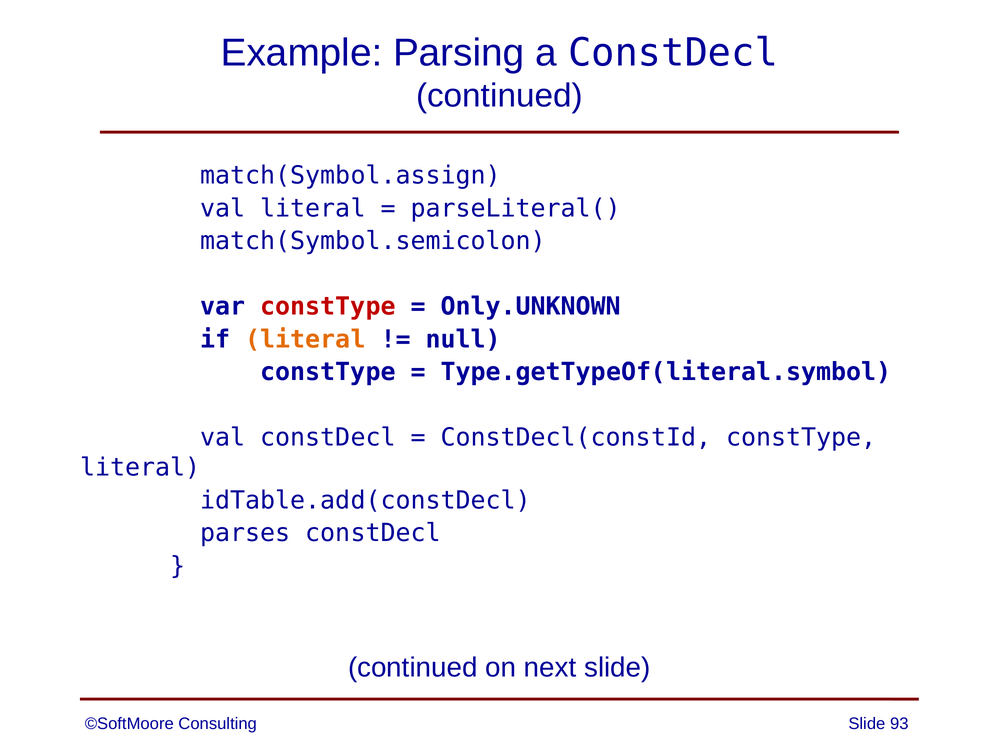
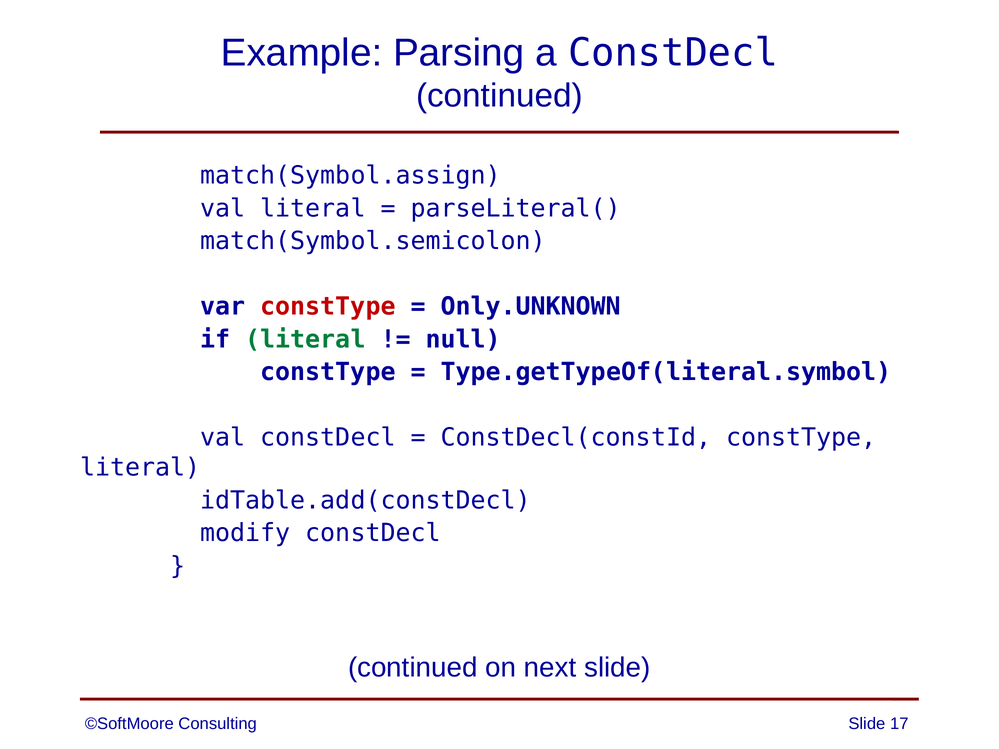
literal colour: orange -> green (305, 340)
parses: parses -> modify (245, 533)
93: 93 -> 17 (899, 724)
